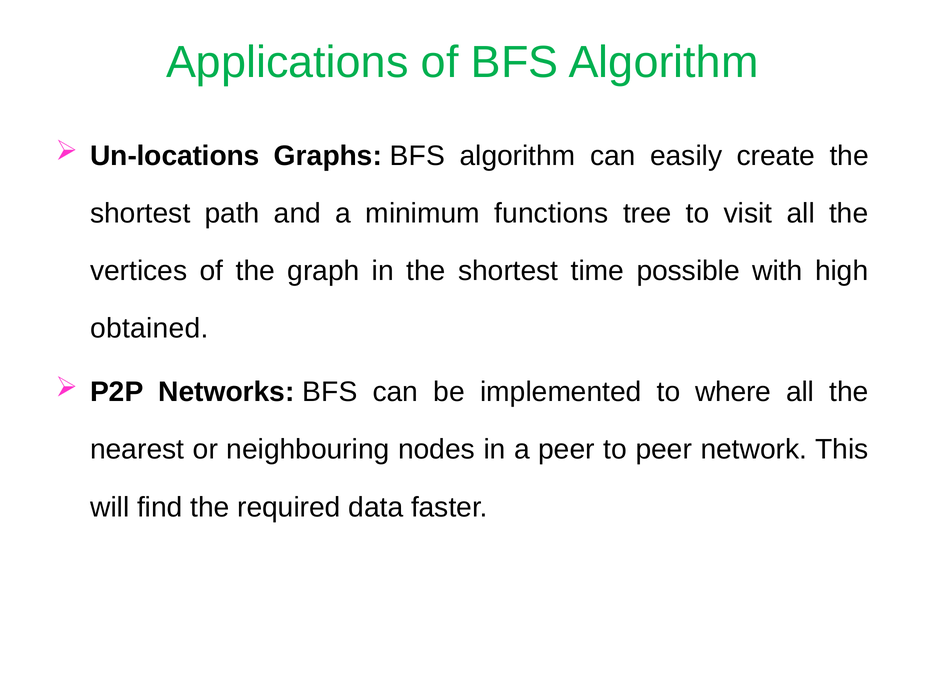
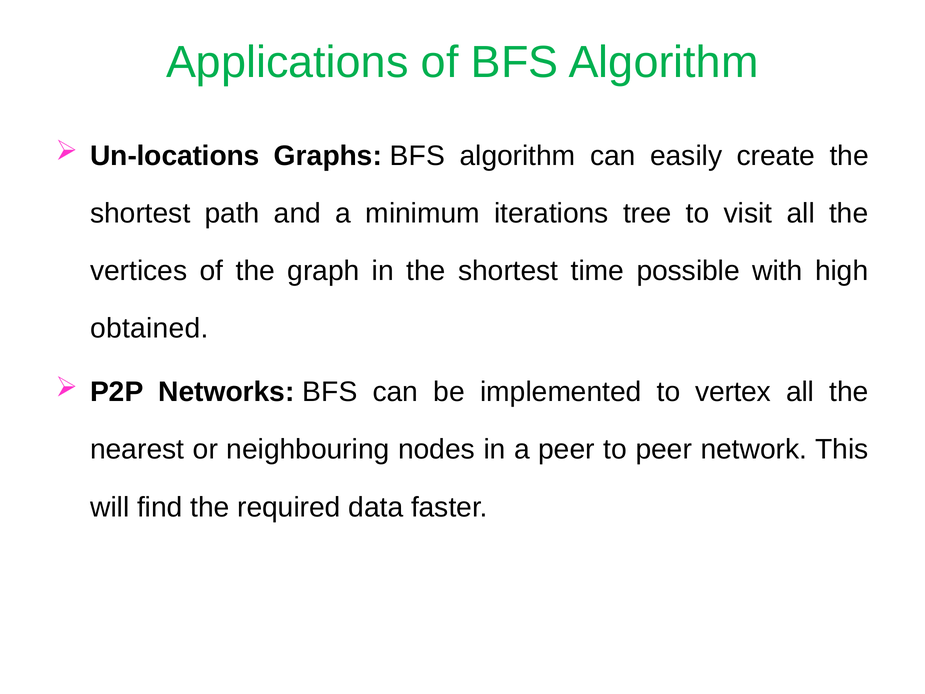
functions: functions -> iterations (551, 213)
where: where -> vertex (733, 392)
